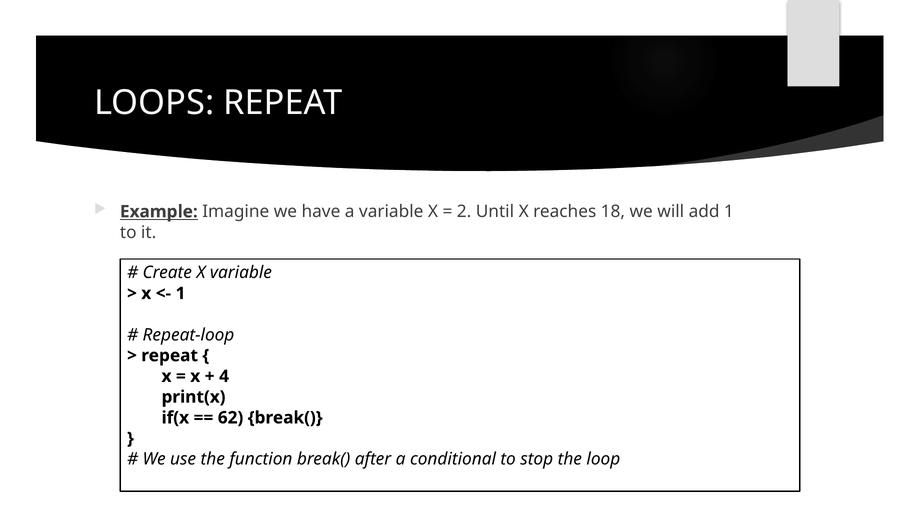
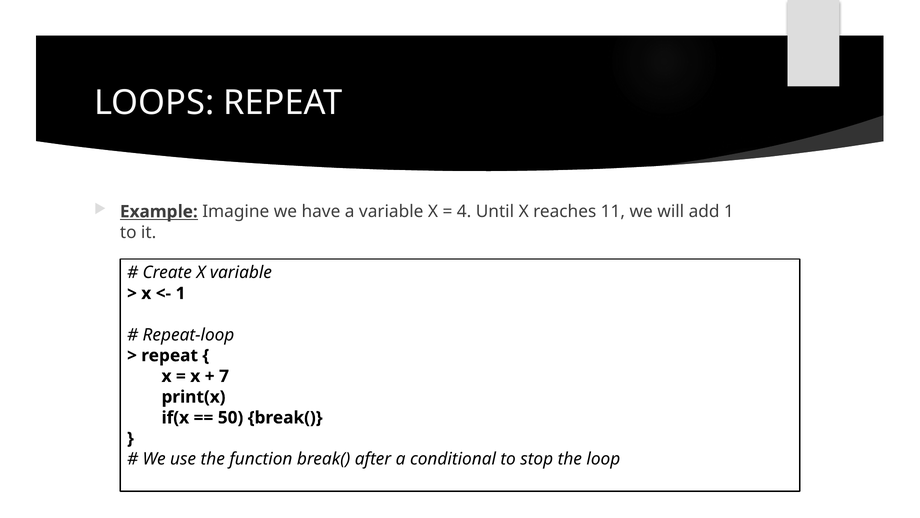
2: 2 -> 4 (464, 211)
18: 18 -> 11 (613, 211)
4: 4 -> 7 (224, 376)
62: 62 -> 50 (231, 417)
